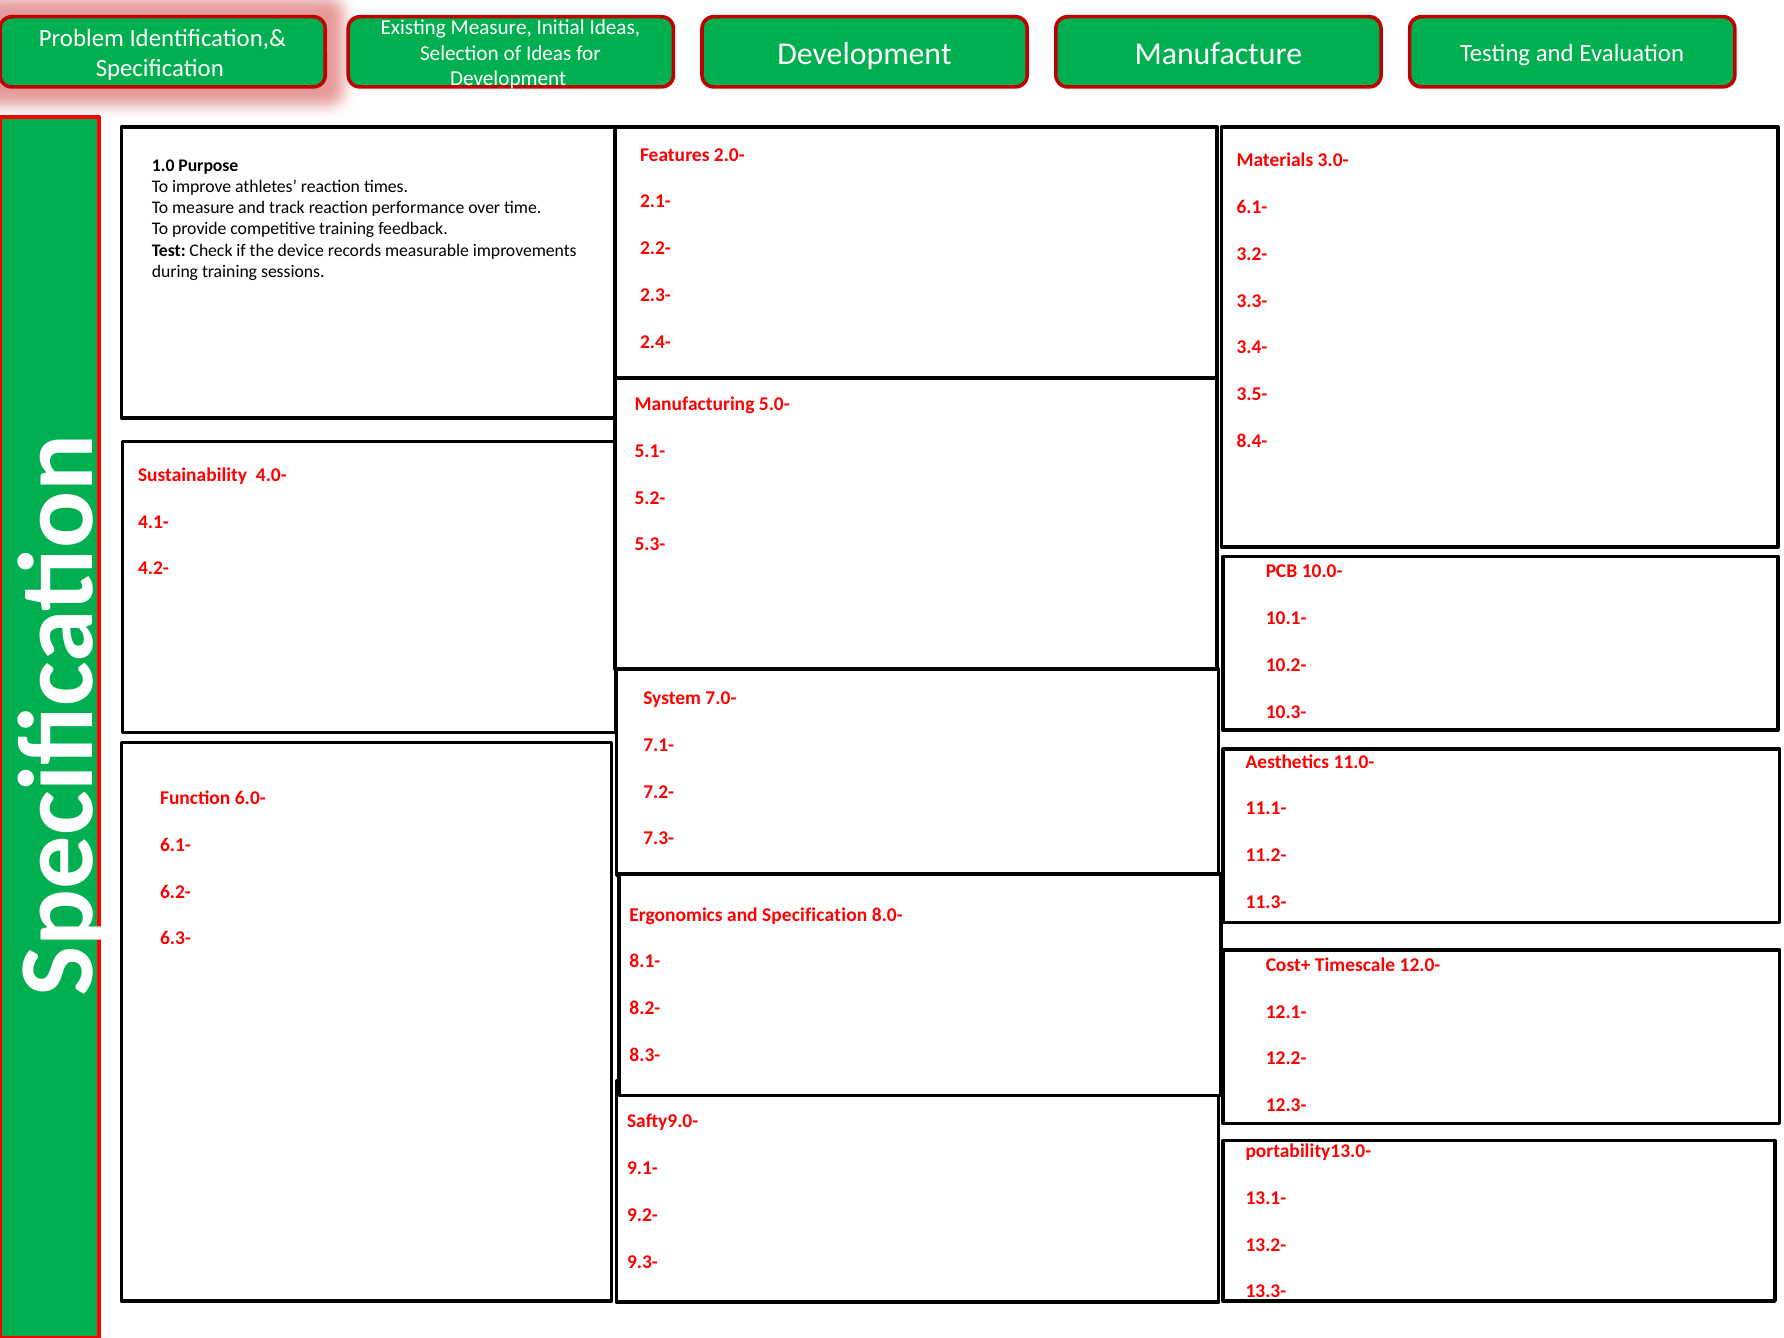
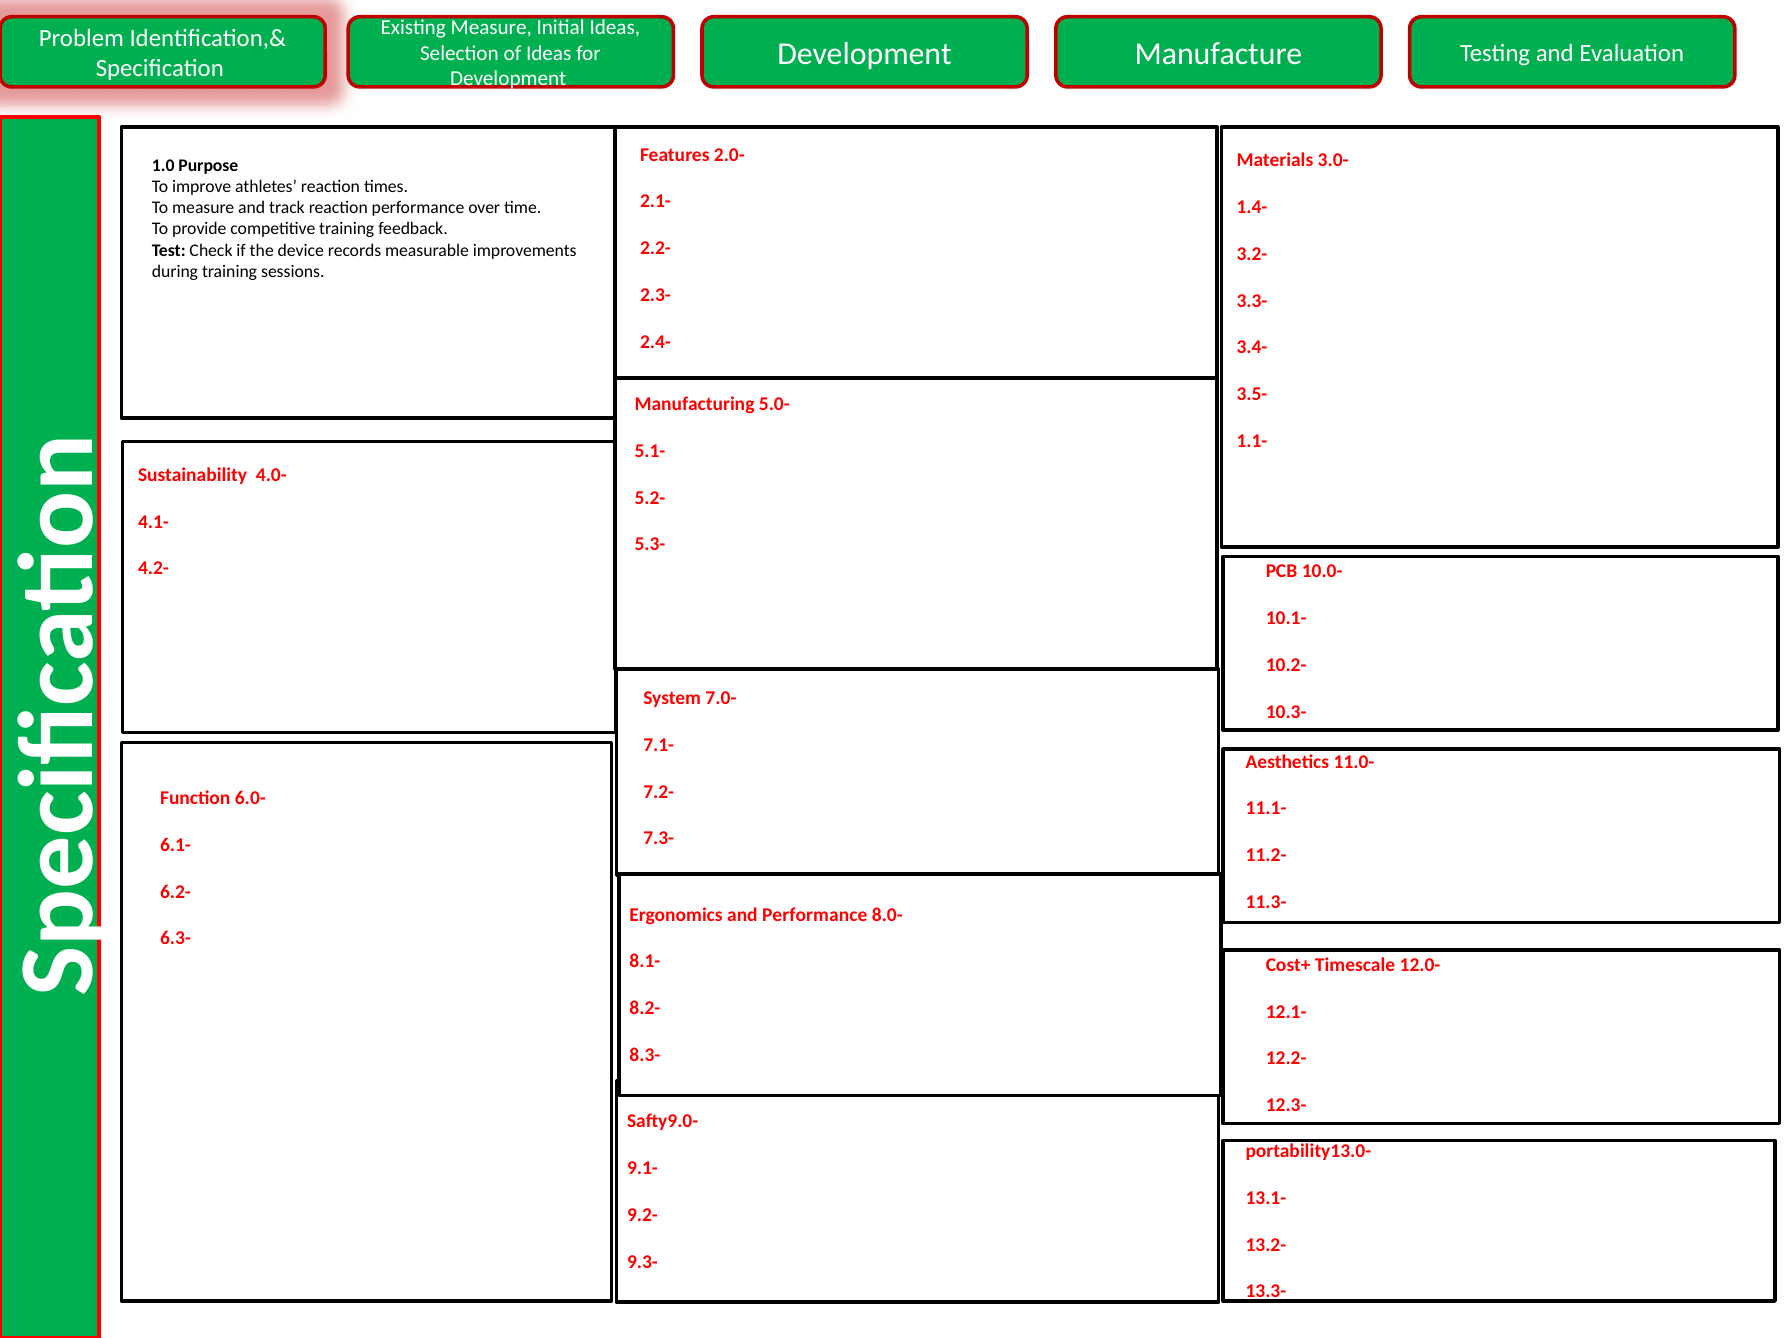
6.1-: 6.1- -> 1.4- (1252, 207)
8.4-: 8.4- -> 1.1- (1252, 441)
and Specification: Specification -> Performance (815, 915)
